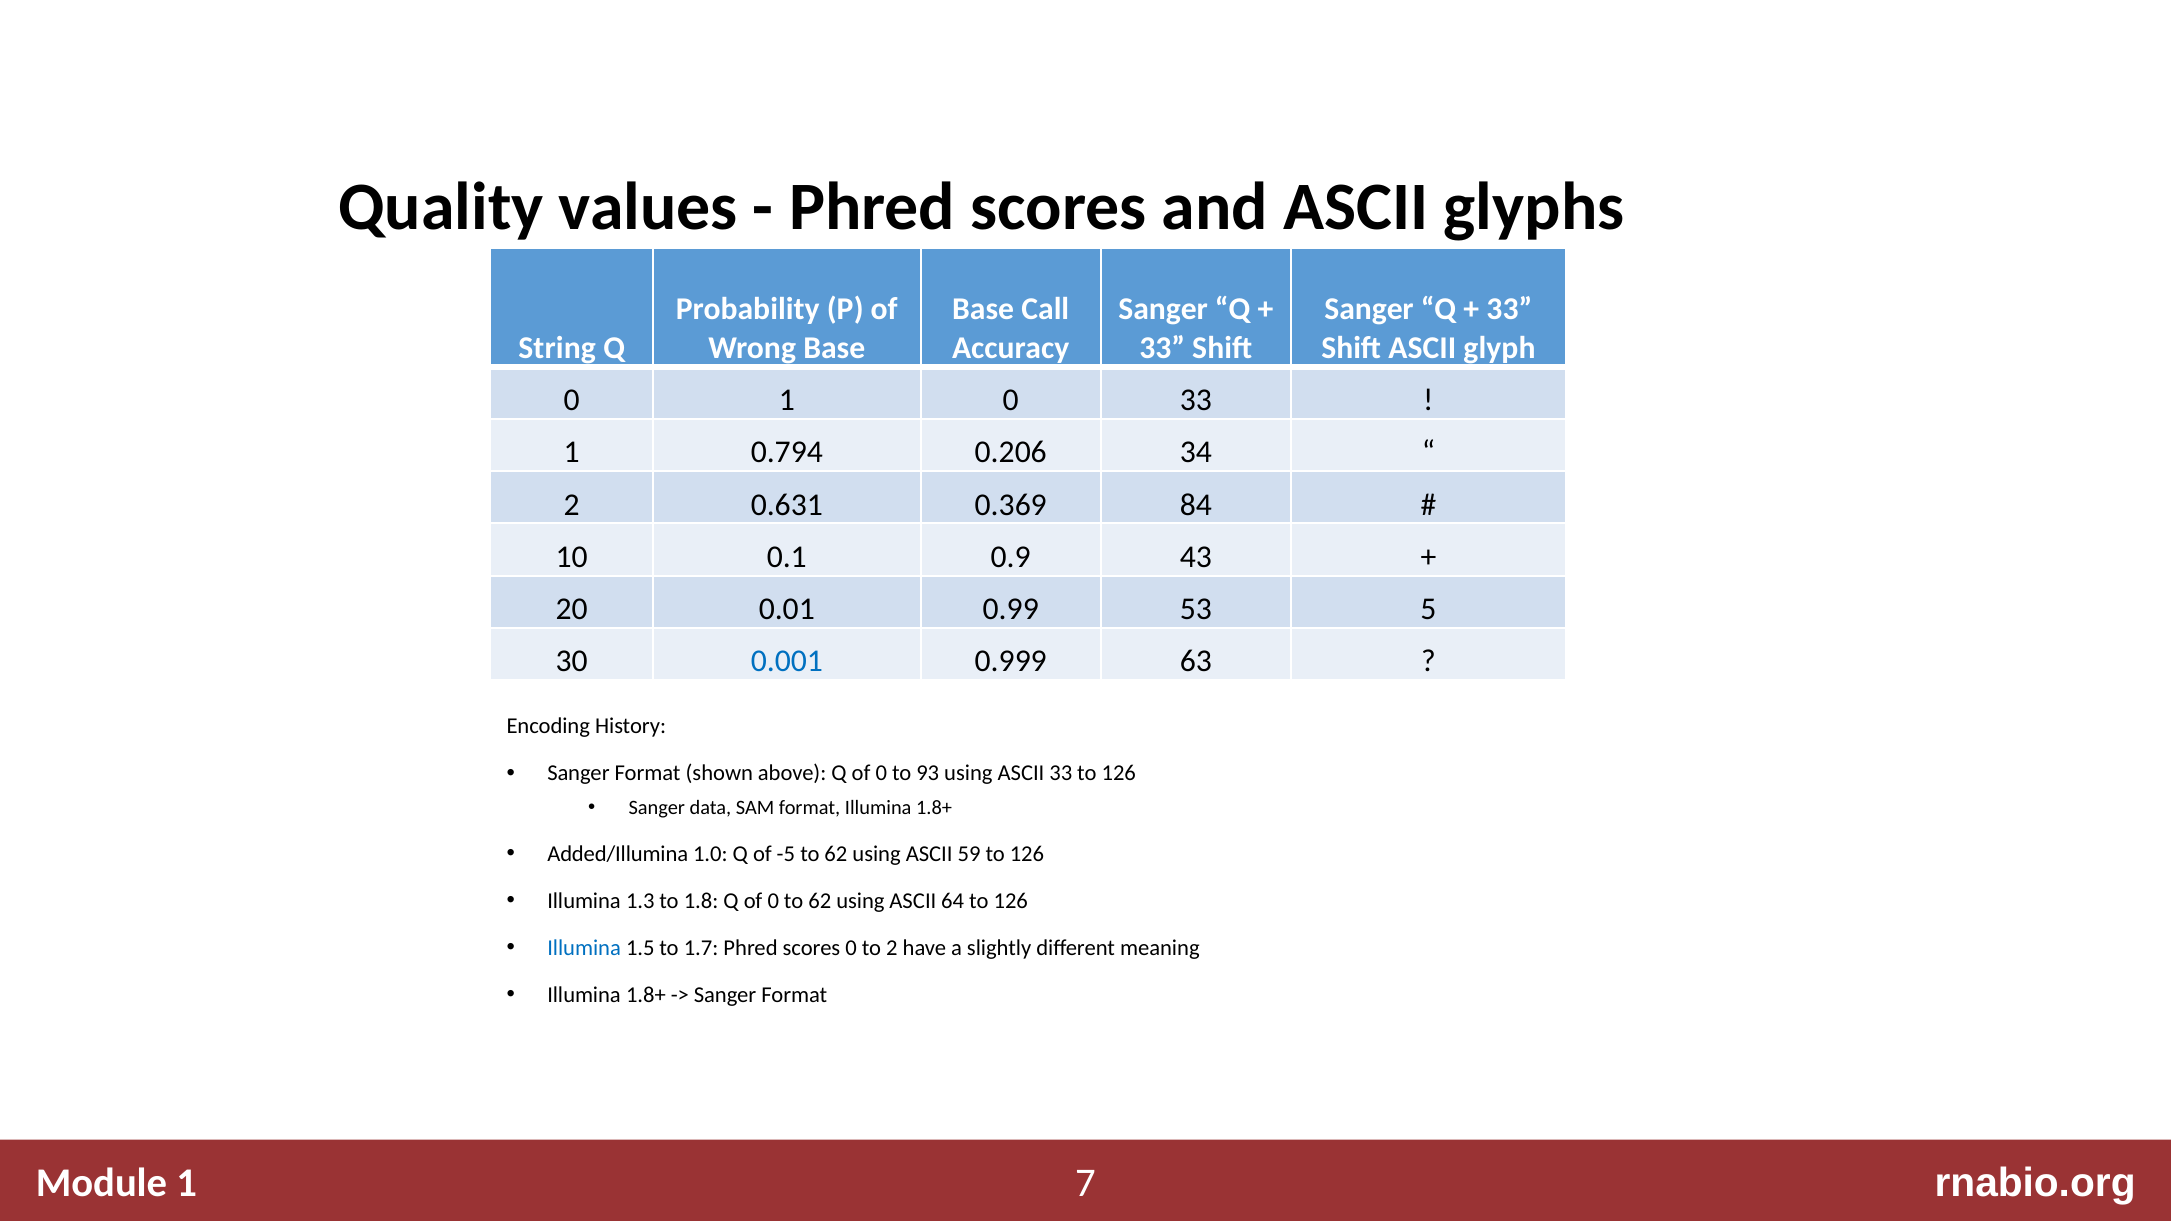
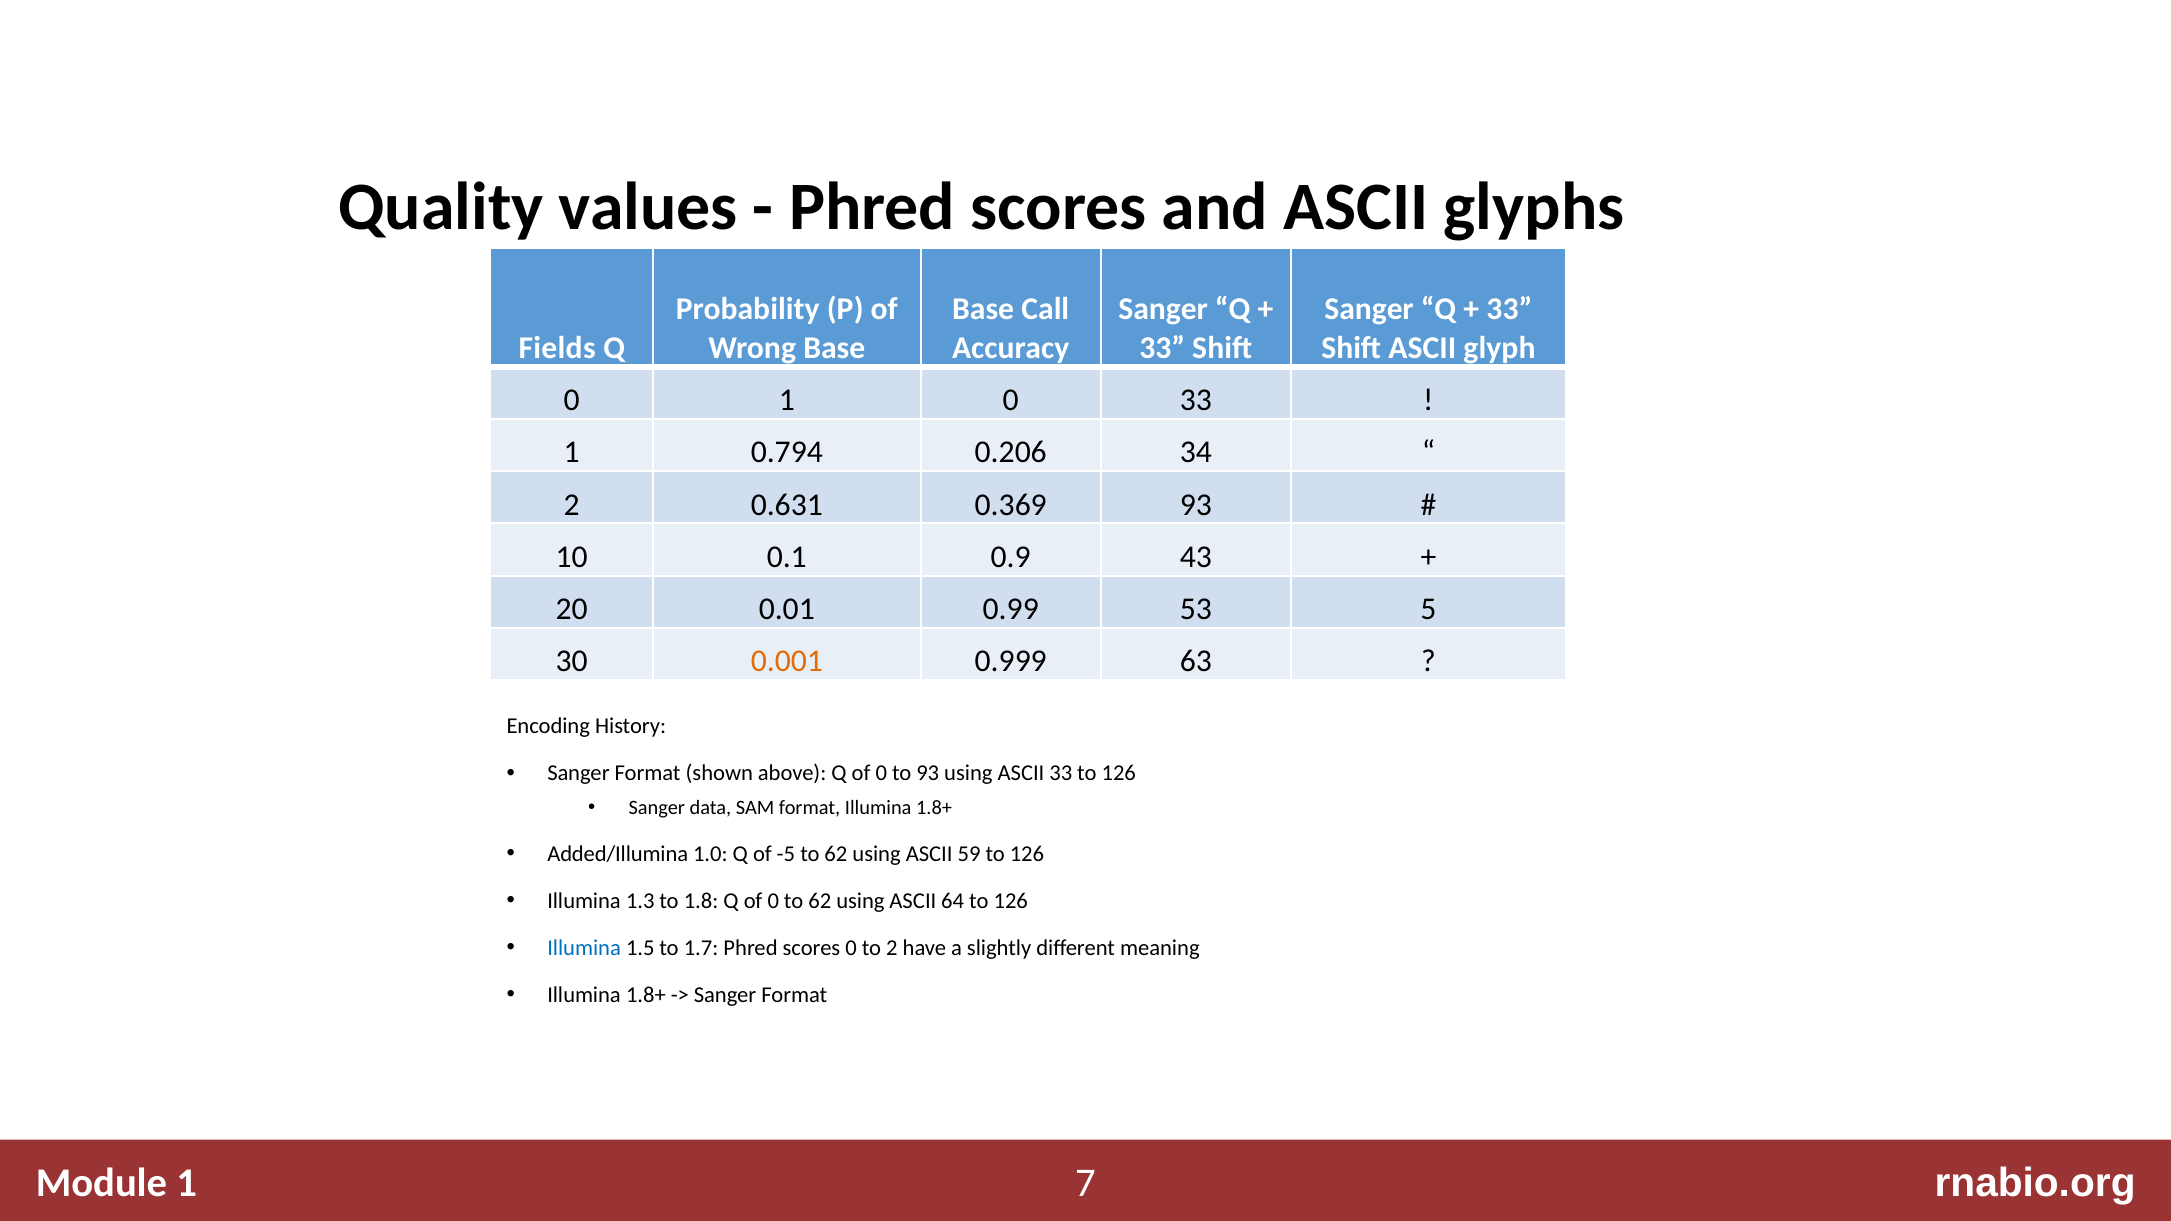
String: String -> Fields (557, 348)
0.369 84: 84 -> 93 (1196, 505)
0.001 colour: blue -> orange (787, 662)
